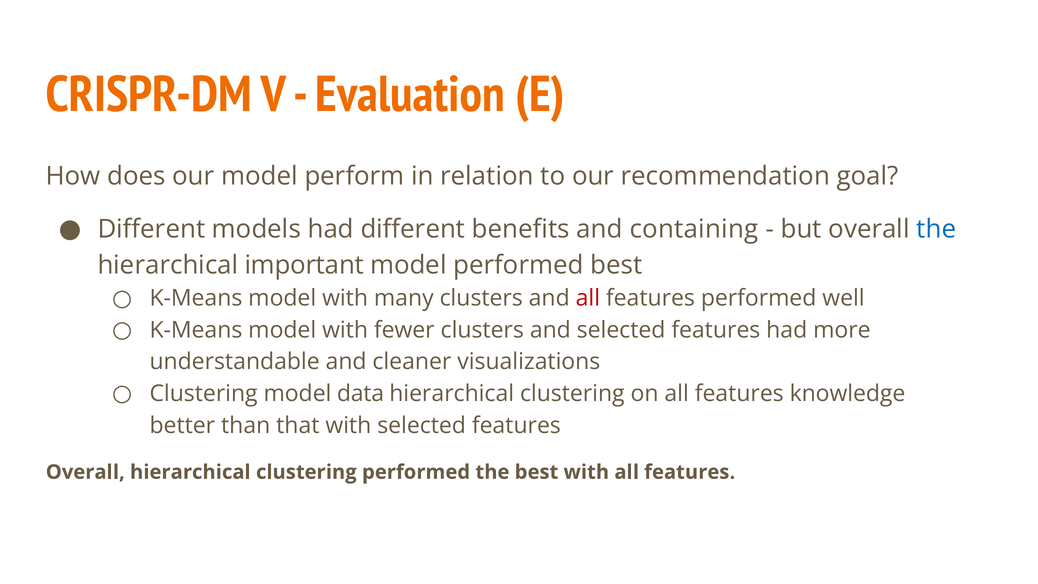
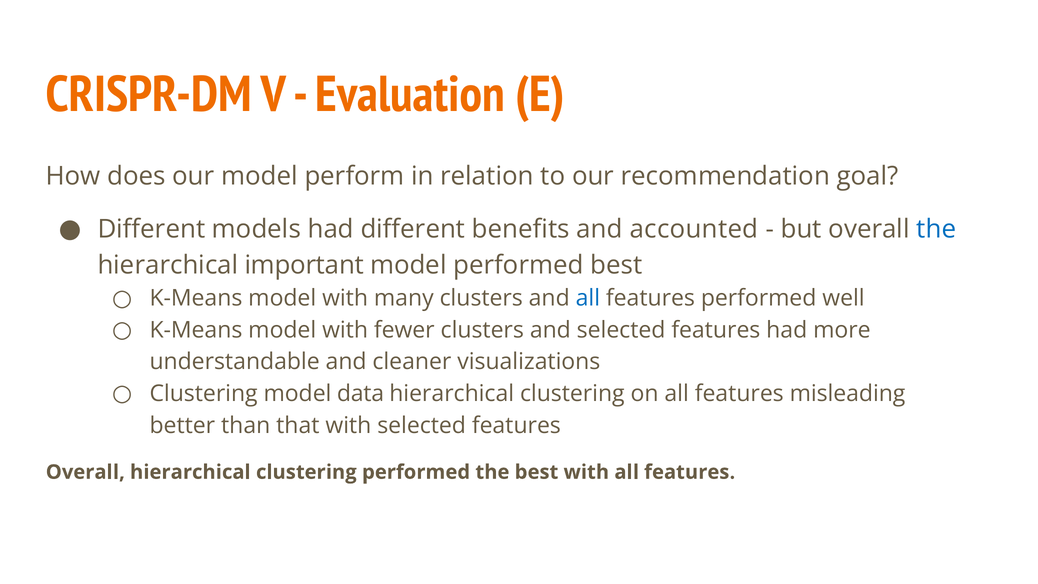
containing: containing -> accounted (694, 229)
all colour: red -> blue (588, 298)
knowledge: knowledge -> misleading (847, 394)
